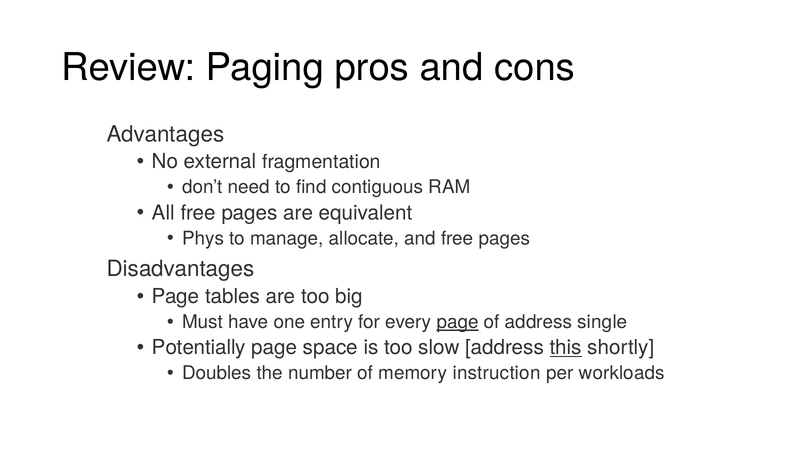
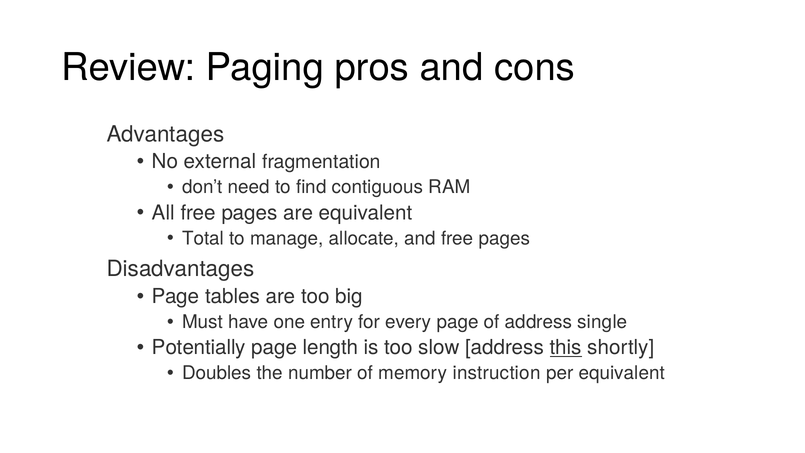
Phys: Phys -> Total (203, 238)
page underline: present -> none (458, 322)
space: space -> length (331, 347)
per workloads: workloads -> equivalent (622, 373)
